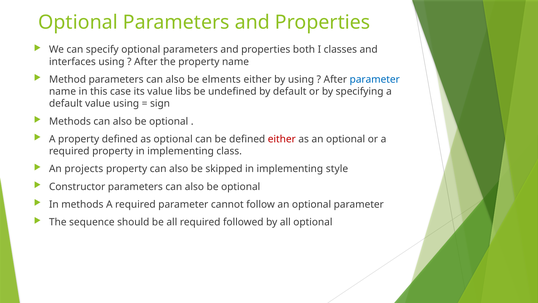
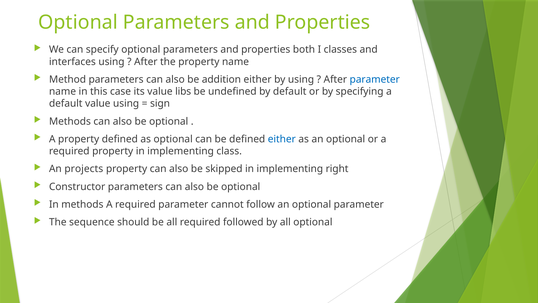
elments: elments -> addition (221, 79)
either colour: red -> blue (282, 139)
style: style -> right (337, 169)
